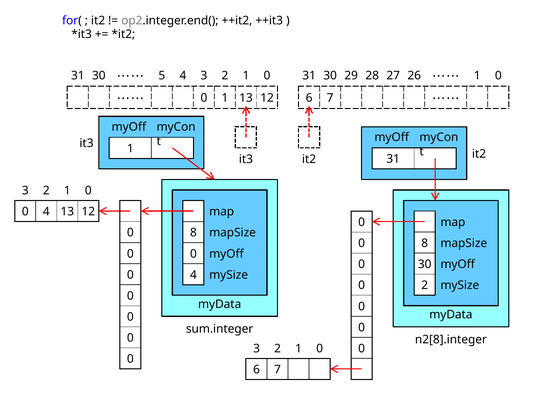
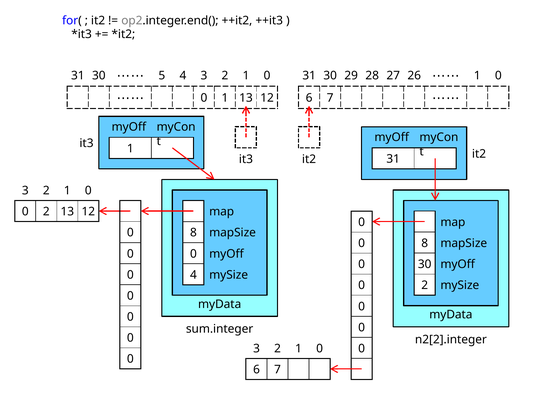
0 4: 4 -> 2 (46, 211)
n2[8].integer: n2[8].integer -> n2[2].integer (451, 339)
